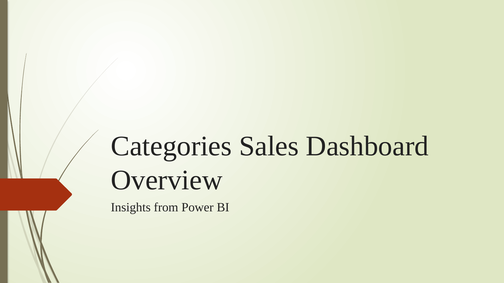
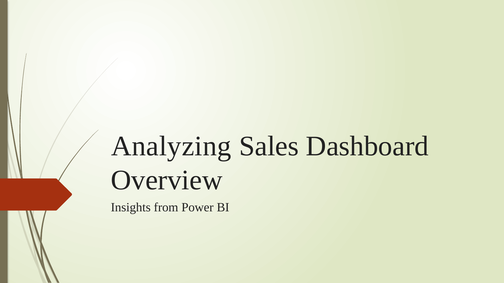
Categories: Categories -> Analyzing (171, 147)
